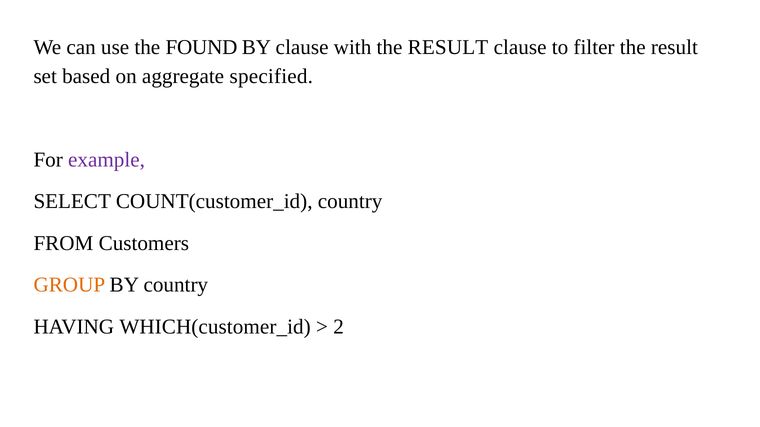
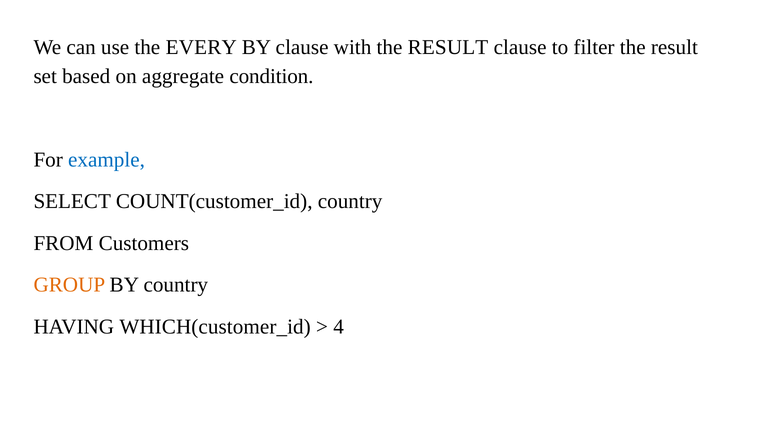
FOUND: FOUND -> EVERY (201, 47)
specified: specified -> condition (271, 76)
example colour: purple -> blue (107, 160)
2: 2 -> 4 (339, 327)
